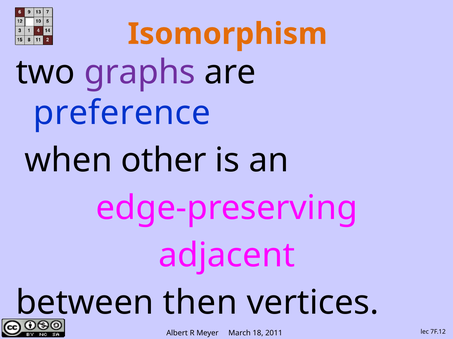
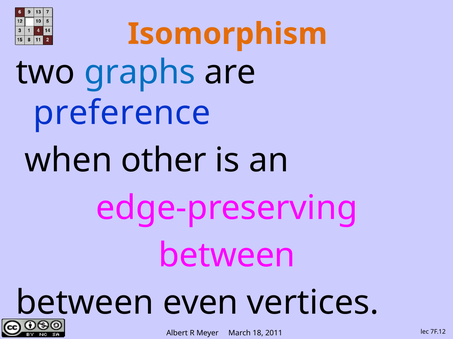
graphs colour: purple -> blue (140, 72)
adjacent: adjacent -> between (227, 256)
then: then -> even (200, 303)
